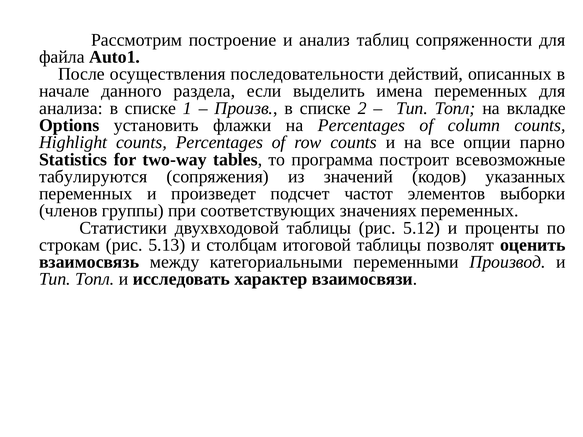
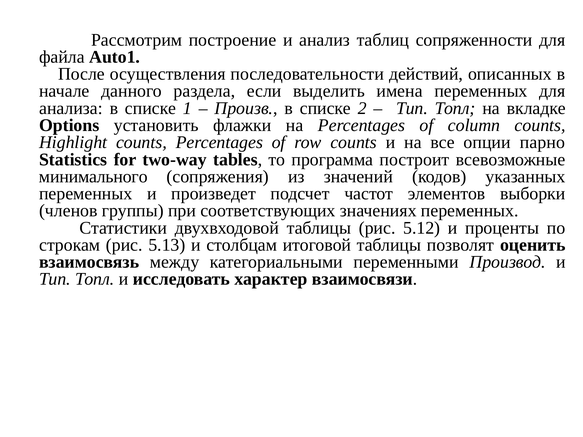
табулируются: табулируются -> минимального (93, 177)
